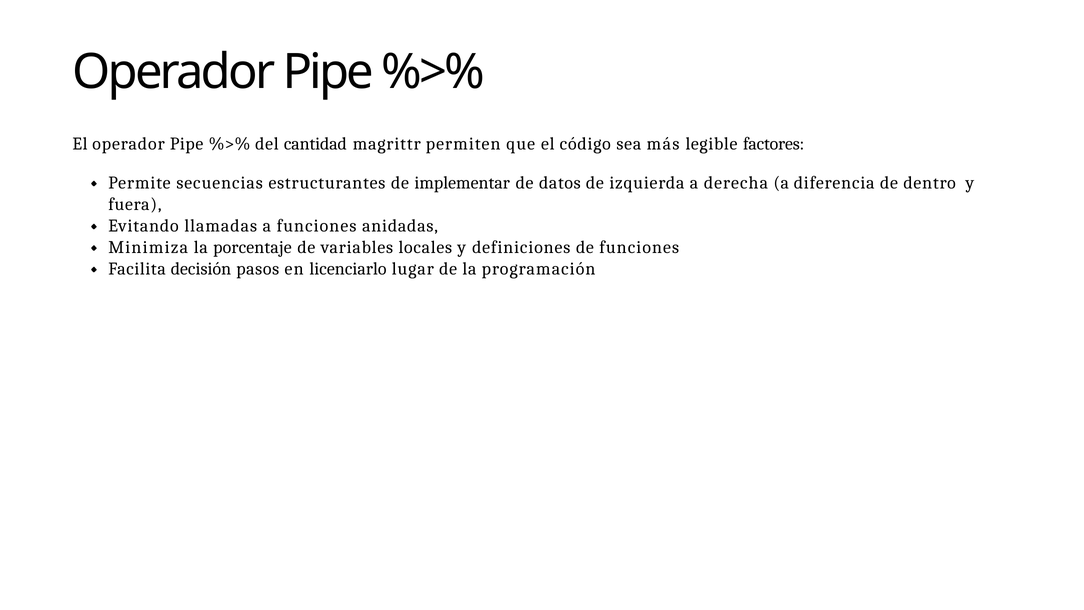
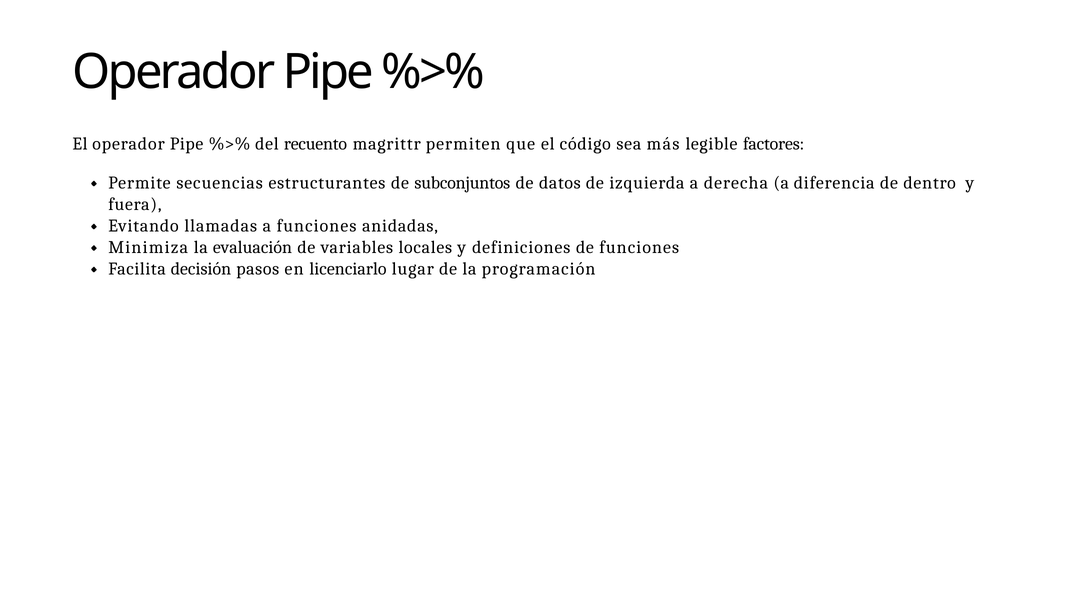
cantidad: cantidad -> recuento (315, 144)
implementar: implementar -> subconjuntos (462, 183)
porcentaje: porcentaje -> evaluación (252, 247)
